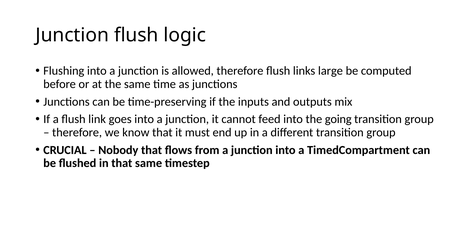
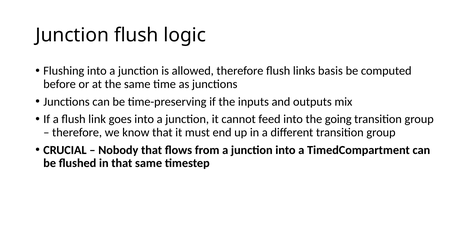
large: large -> basis (330, 71)
